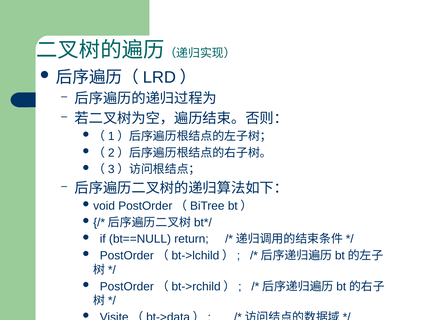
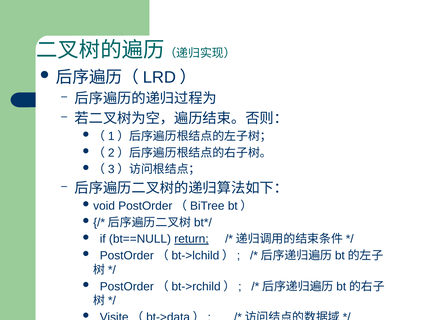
return underline: none -> present (191, 239)
